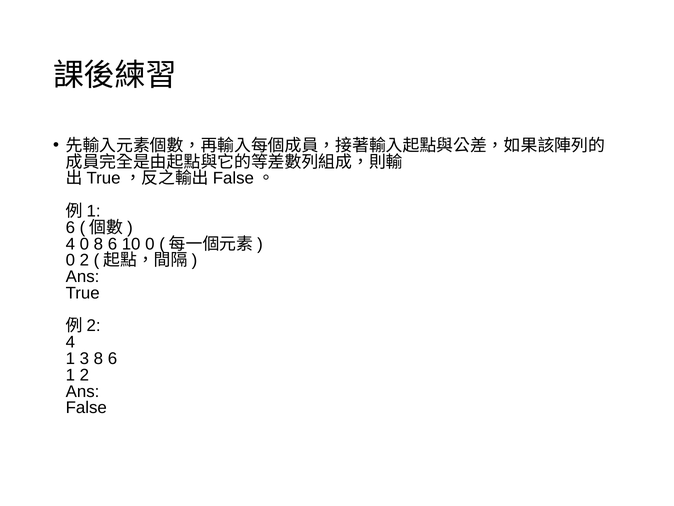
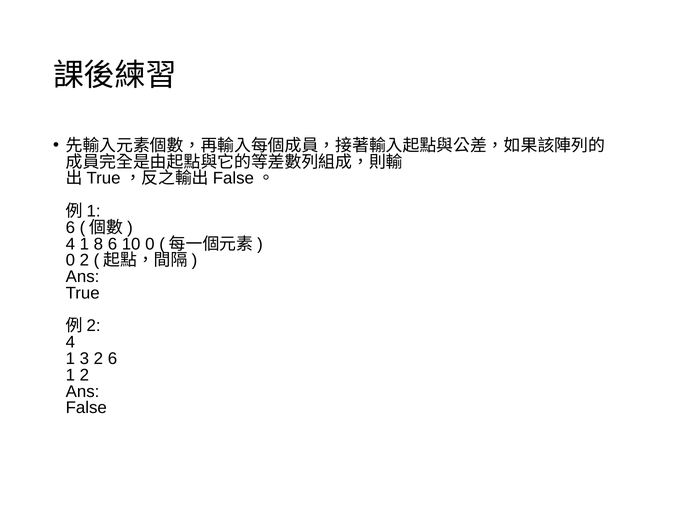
0: 0 -> 1 (84, 244)
3 8: 8 -> 2 (98, 358)
